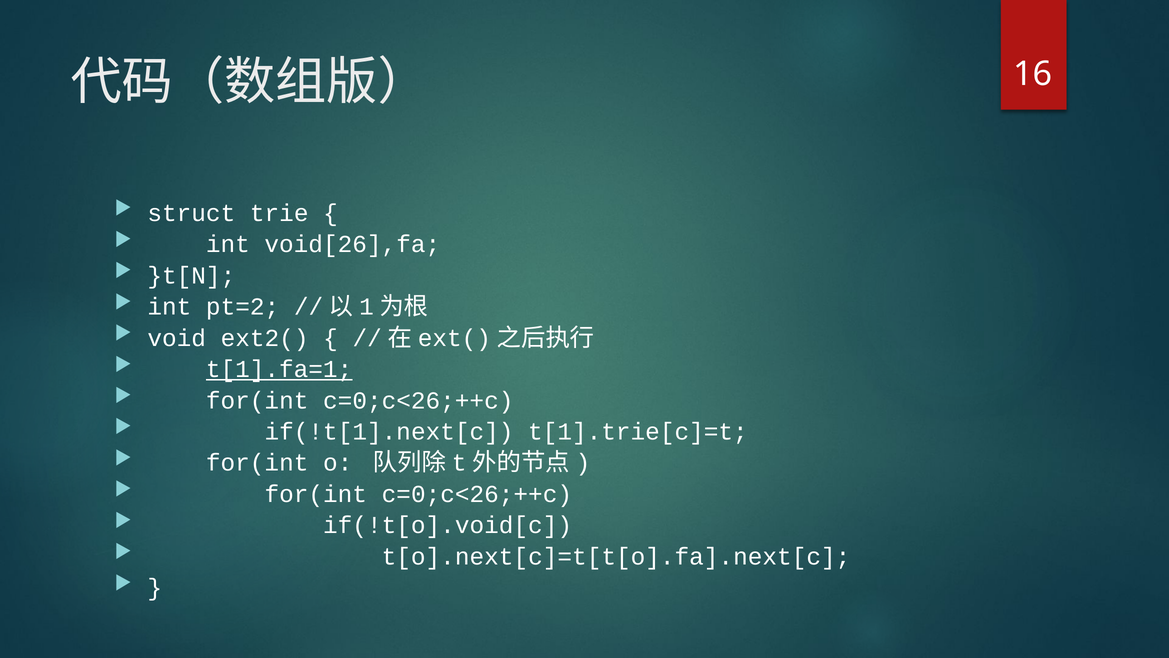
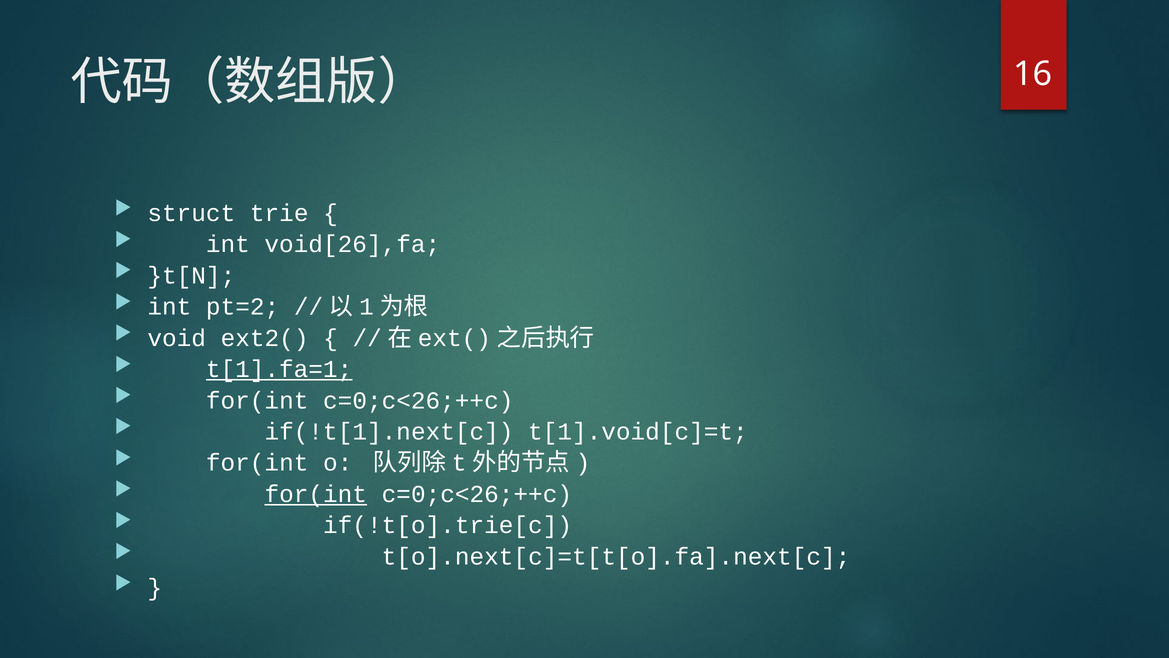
t[1].trie[c]=t: t[1].trie[c]=t -> t[1].void[c]=t (638, 431)
for(int underline: none -> present (316, 494)
if(!t[o].void[c: if(!t[o].void[c -> if(!t[o].trie[c (448, 525)
